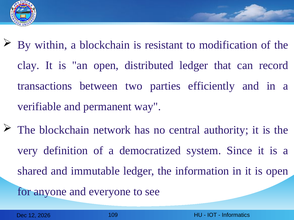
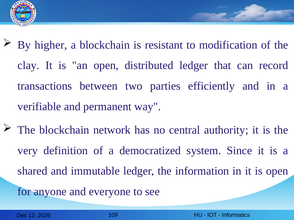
within: within -> higher (51, 45)
